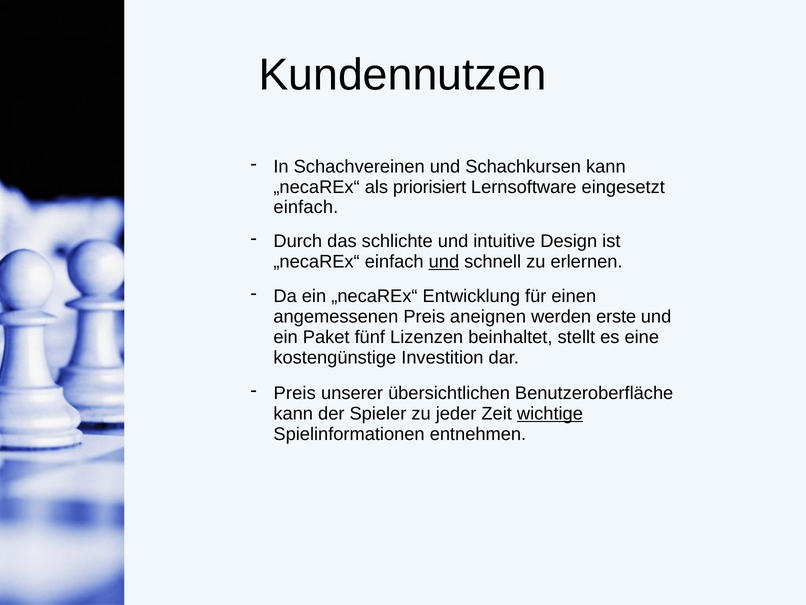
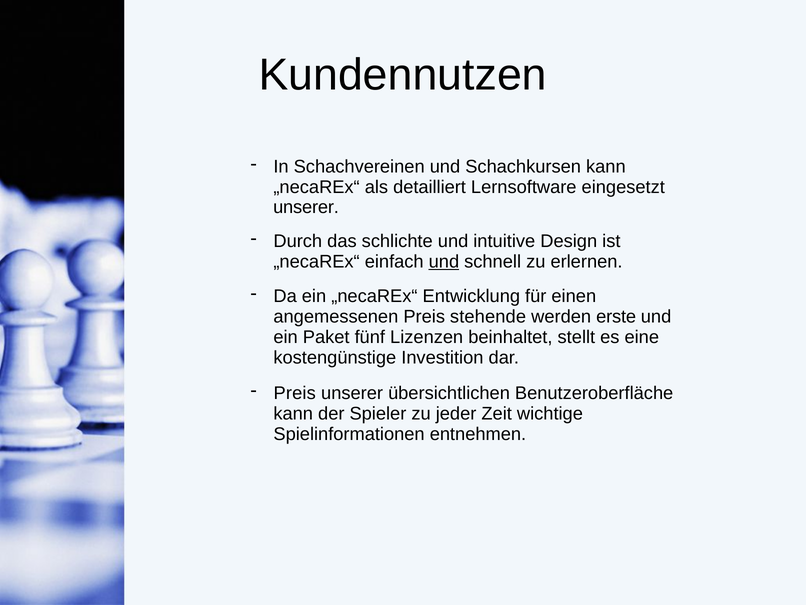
priorisiert: priorisiert -> detailliert (430, 187)
einfach: einfach -> unserer (306, 207)
aneignen: aneignen -> stehende (488, 316)
wichtige underline: present -> none (550, 413)
